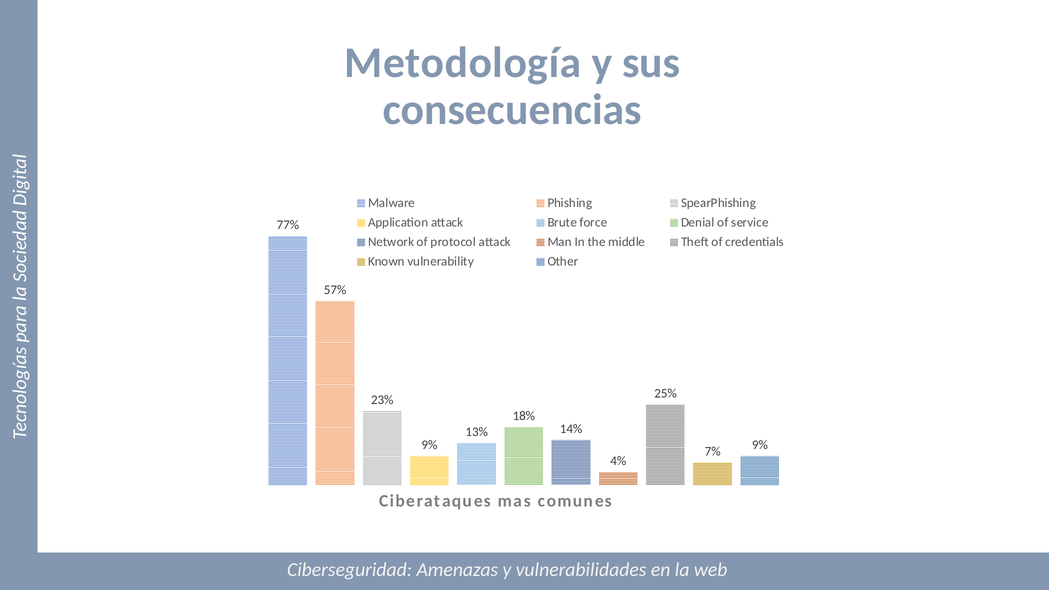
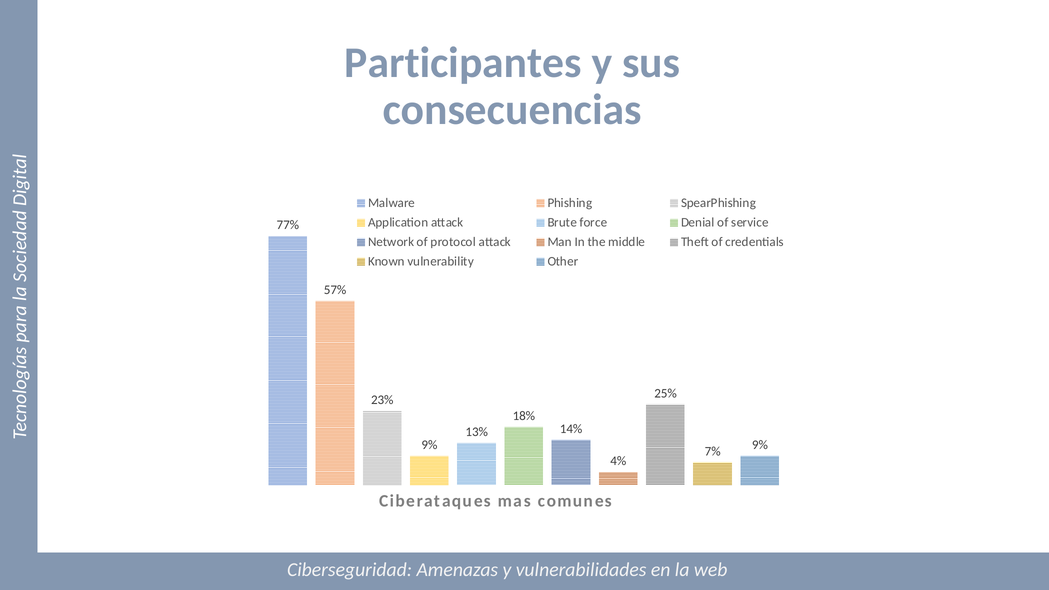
Metodología: Metodología -> Participantes (463, 63)
